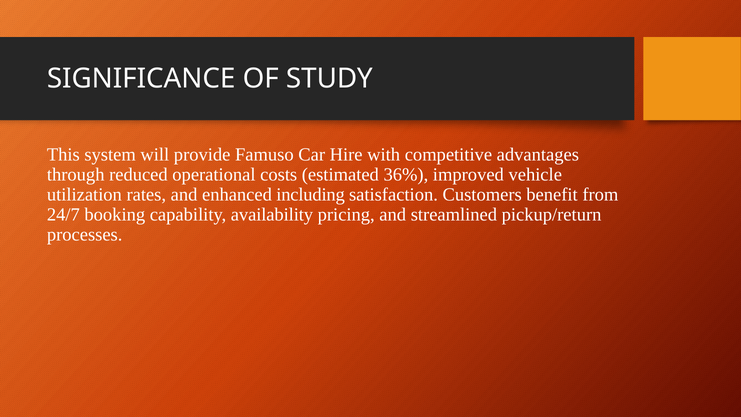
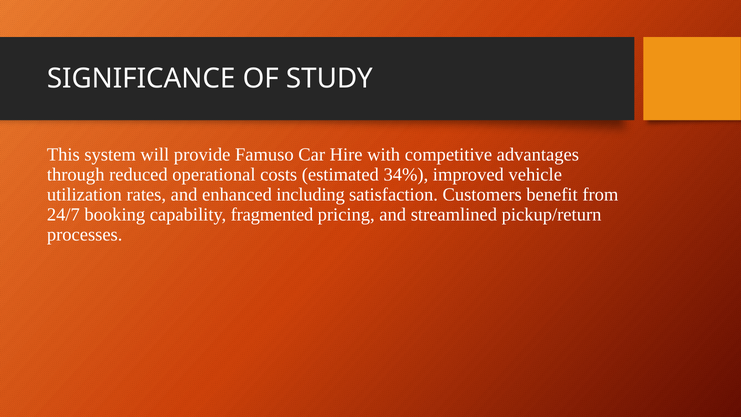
36%: 36% -> 34% (406, 175)
availability: availability -> fragmented (272, 215)
